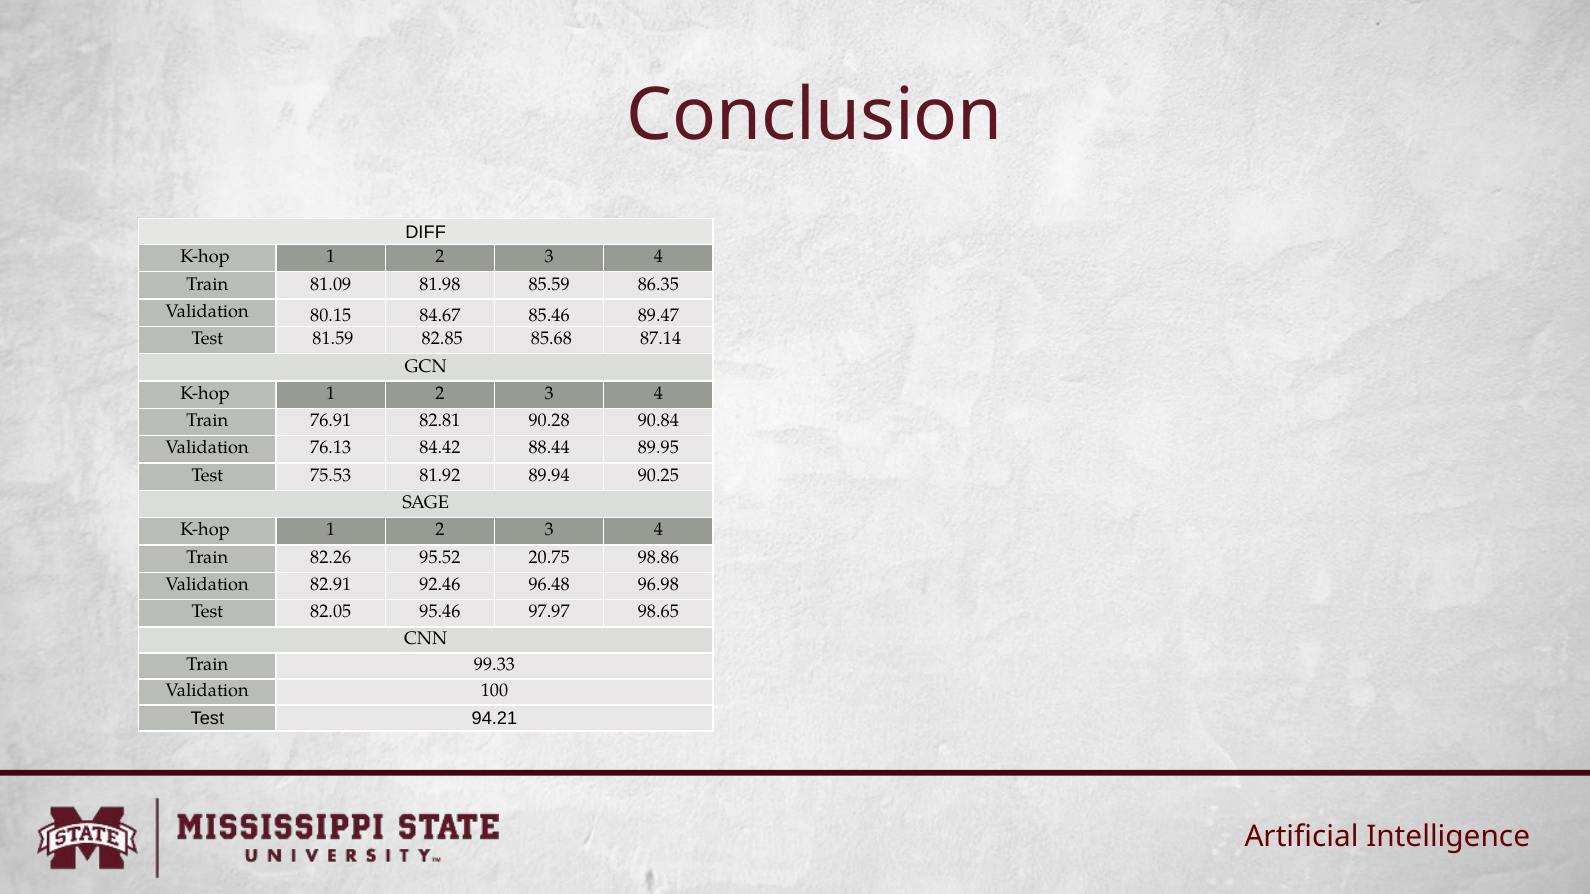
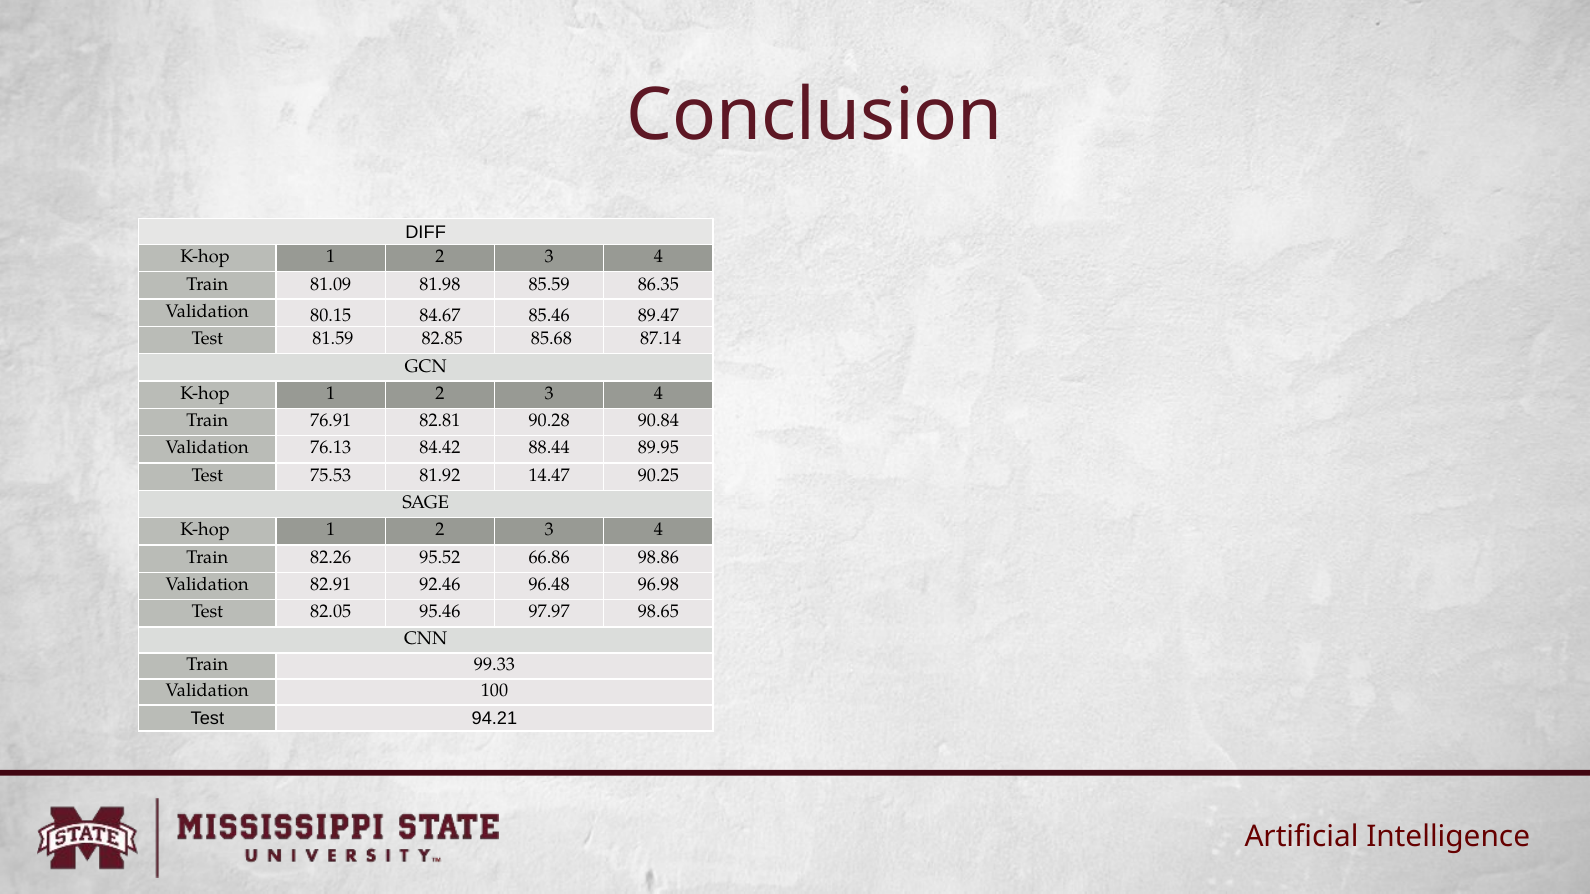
89.94: 89.94 -> 14.47 (549, 475)
20.75: 20.75 -> 66.86 (549, 557)
